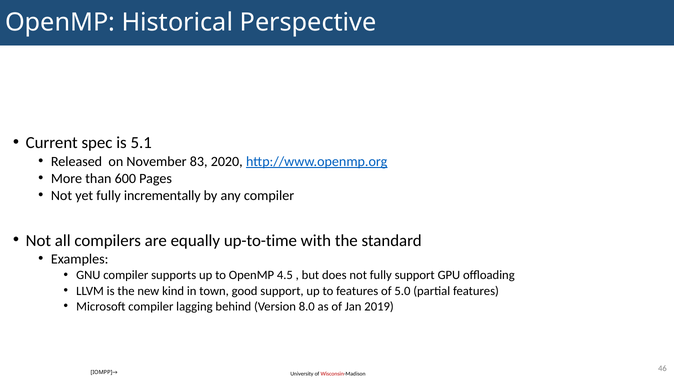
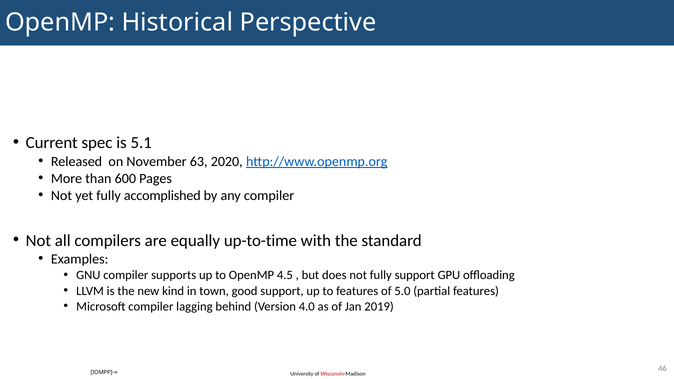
83: 83 -> 63 (199, 162)
incrementally: incrementally -> accomplished (162, 196)
8.0: 8.0 -> 4.0 (307, 307)
